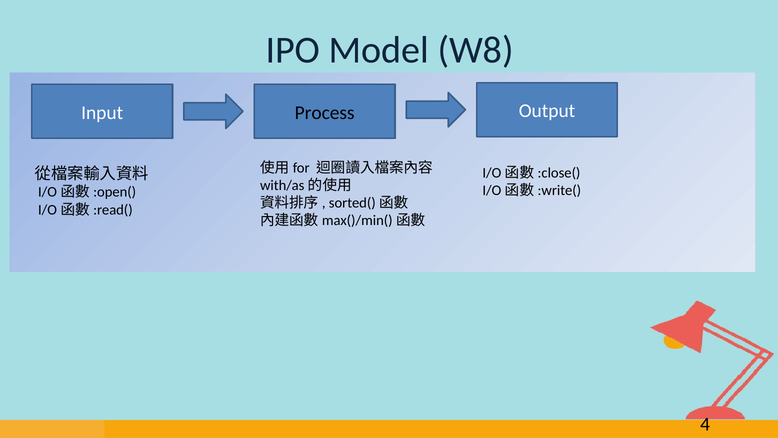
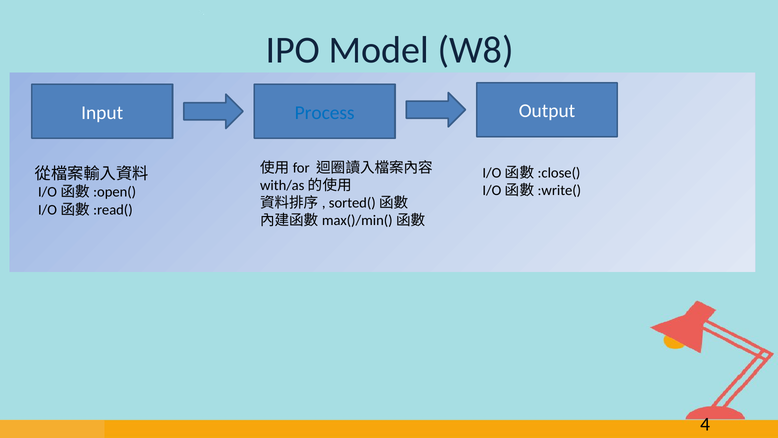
Process colour: black -> blue (325, 113)
